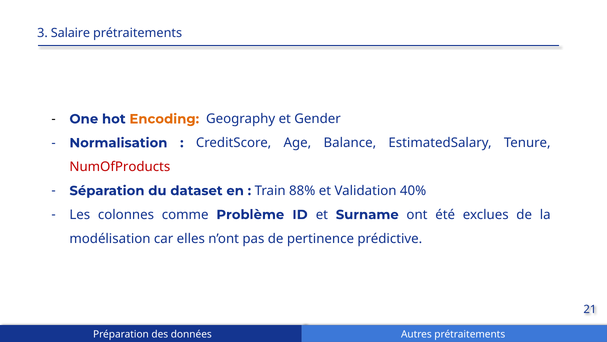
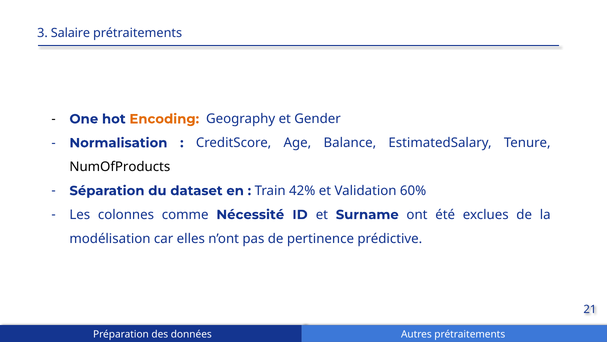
NumOfProducts colour: red -> black (120, 167)
88%: 88% -> 42% (302, 190)
40%: 40% -> 60% (413, 190)
Problème: Problème -> Nécessité (250, 214)
